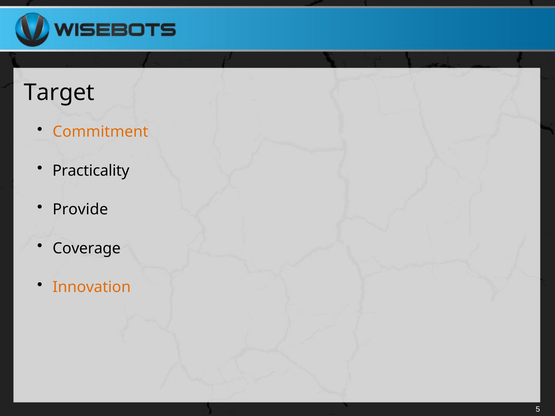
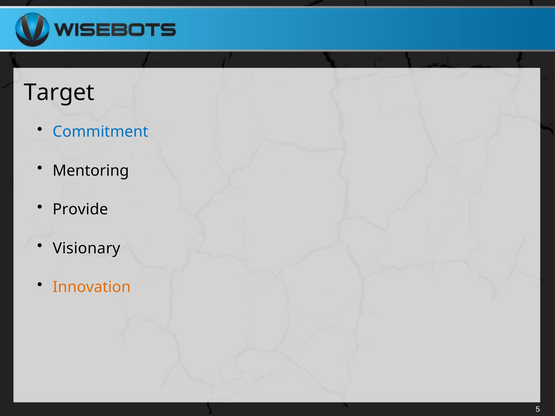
Commitment colour: orange -> blue (100, 132)
Practicality: Practicality -> Mentoring (91, 171)
Coverage: Coverage -> Visionary (86, 249)
